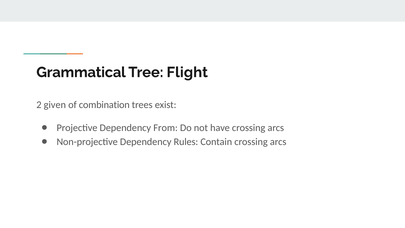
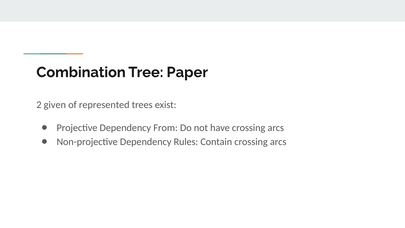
Grammatical: Grammatical -> Combination (81, 72)
Flight: Flight -> Paper (187, 72)
combination: combination -> represented (104, 105)
